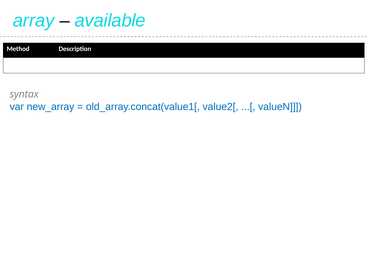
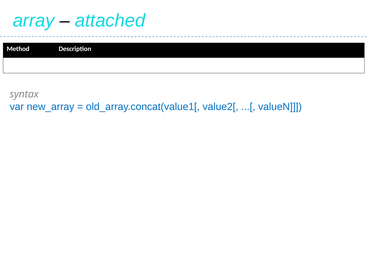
available: available -> attached (110, 20)
